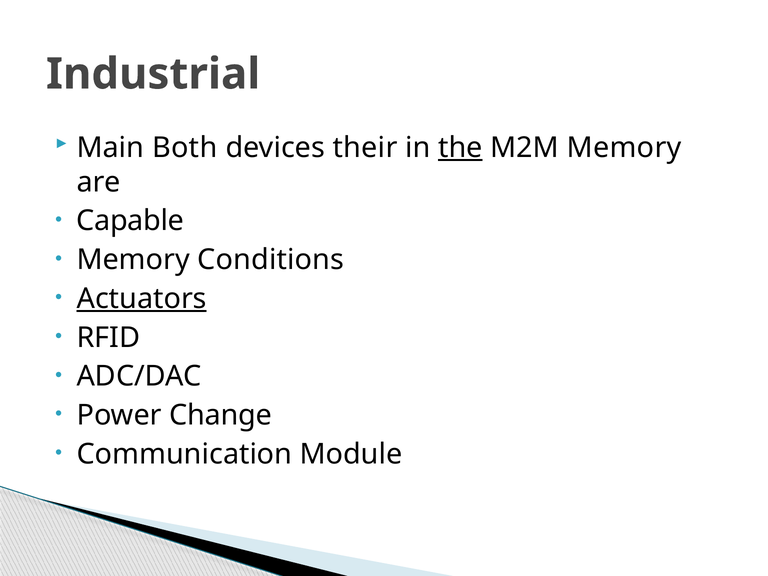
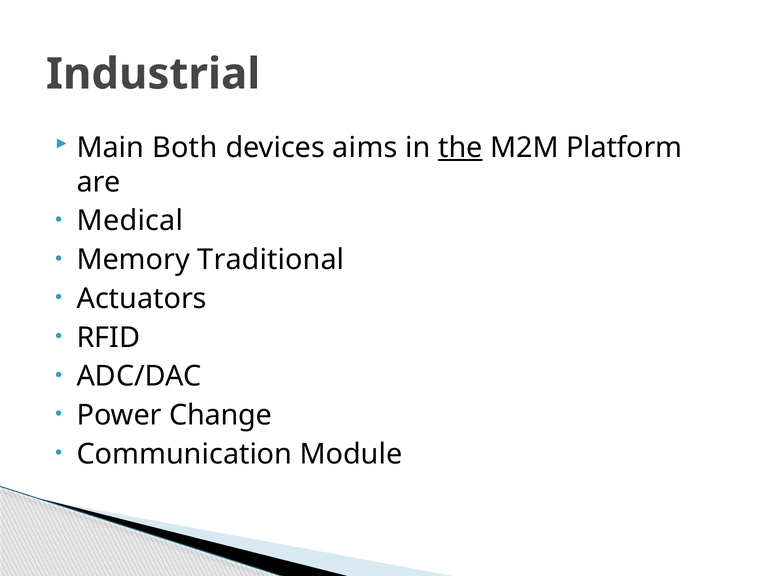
their: their -> aims (365, 148)
M2M Memory: Memory -> Platform (624, 148)
Capable: Capable -> Medical (130, 221)
Conditions: Conditions -> Traditional (271, 260)
Actuators underline: present -> none (142, 299)
